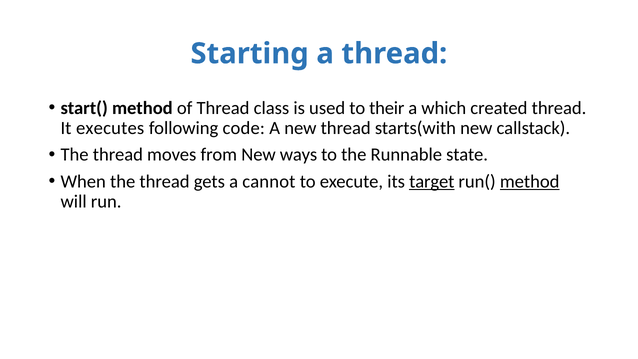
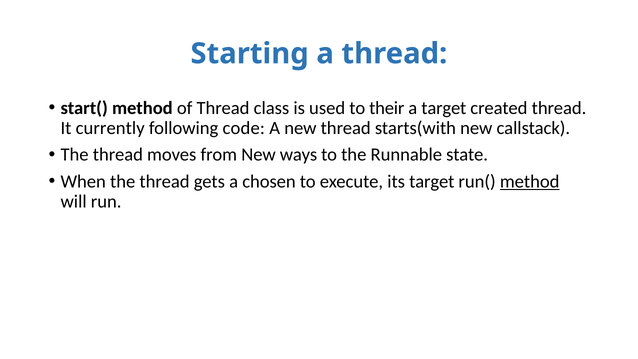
a which: which -> target (444, 108)
executes: executes -> currently (110, 128)
cannot: cannot -> chosen (269, 181)
target underline: present -> none (432, 181)
